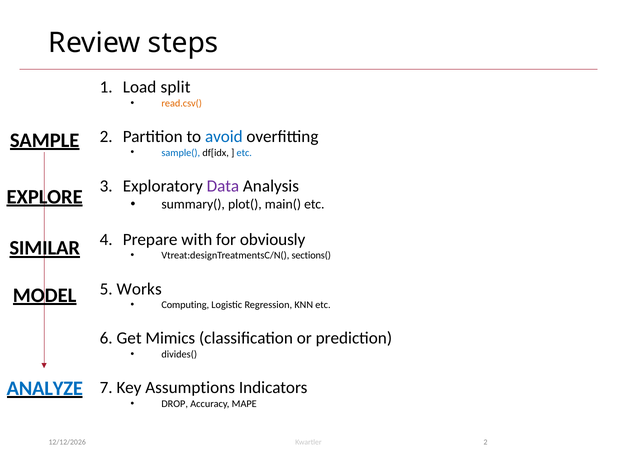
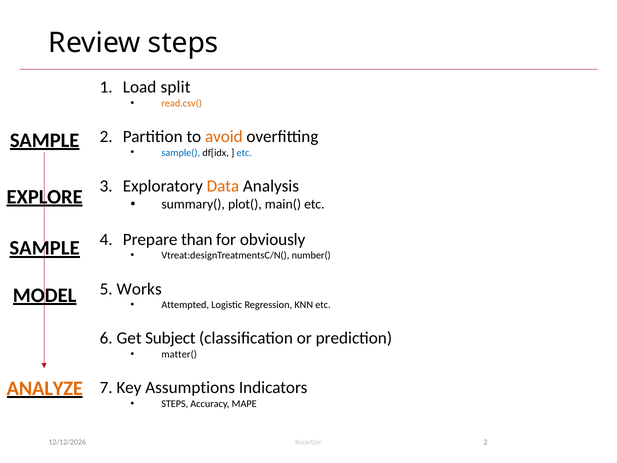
avoid colour: blue -> orange (224, 137)
Data colour: purple -> orange (223, 186)
with: with -> than (197, 239)
SIMILAR: SIMILAR -> SAMPLE (45, 248)
sections(: sections( -> number( (311, 255)
Computing: Computing -> Attempted (185, 305)
Mimics: Mimics -> Subject (170, 338)
divides(: divides( -> matter( (179, 354)
ANALYZE colour: blue -> orange (45, 388)
DROP: DROP -> STEPS (175, 403)
